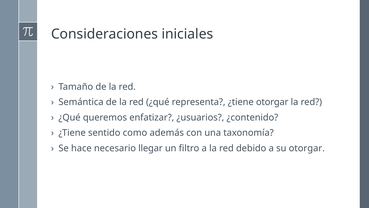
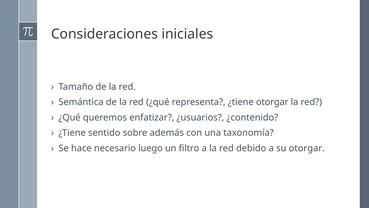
como: como -> sobre (135, 133)
llegar: llegar -> luego (150, 148)
